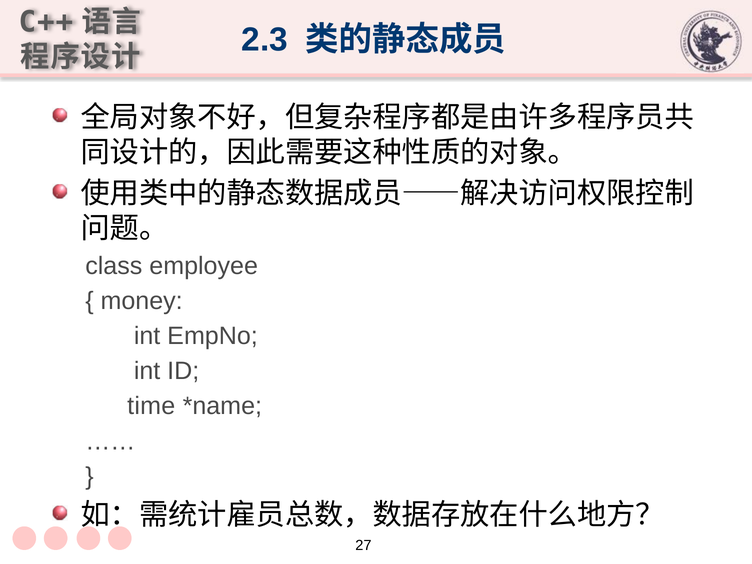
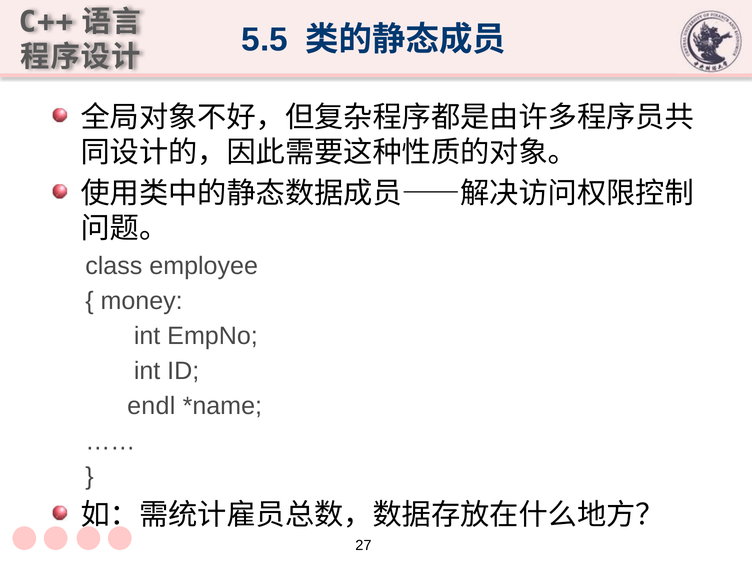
2.3: 2.3 -> 5.5 (265, 40)
time: time -> endl (151, 406)
